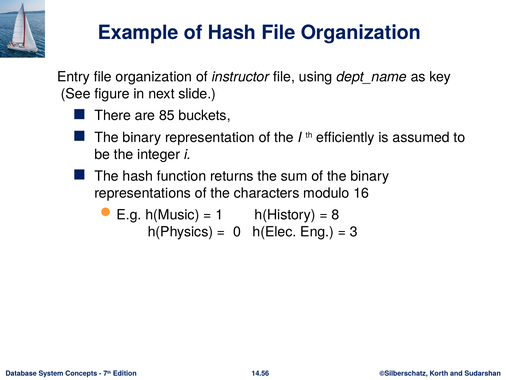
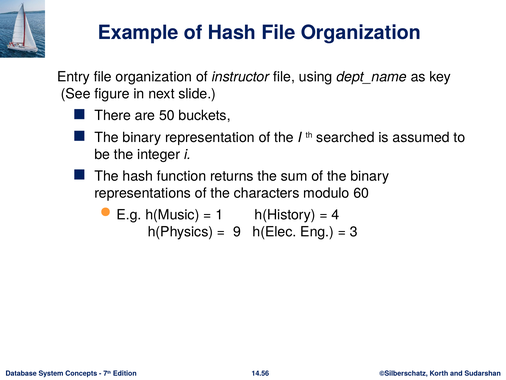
85: 85 -> 50 (167, 116)
efficiently: efficiently -> searched (345, 137)
16: 16 -> 60 (361, 193)
8: 8 -> 4 (336, 215)
0: 0 -> 9 (237, 232)
